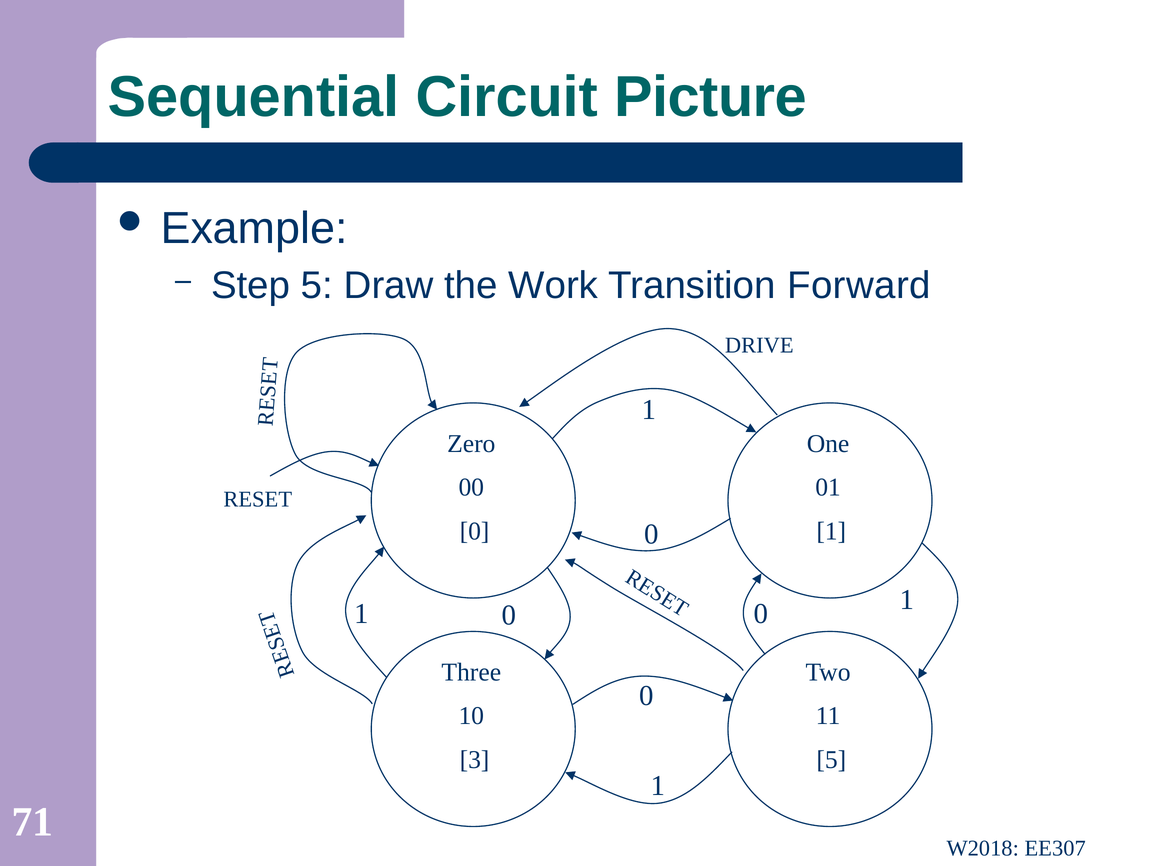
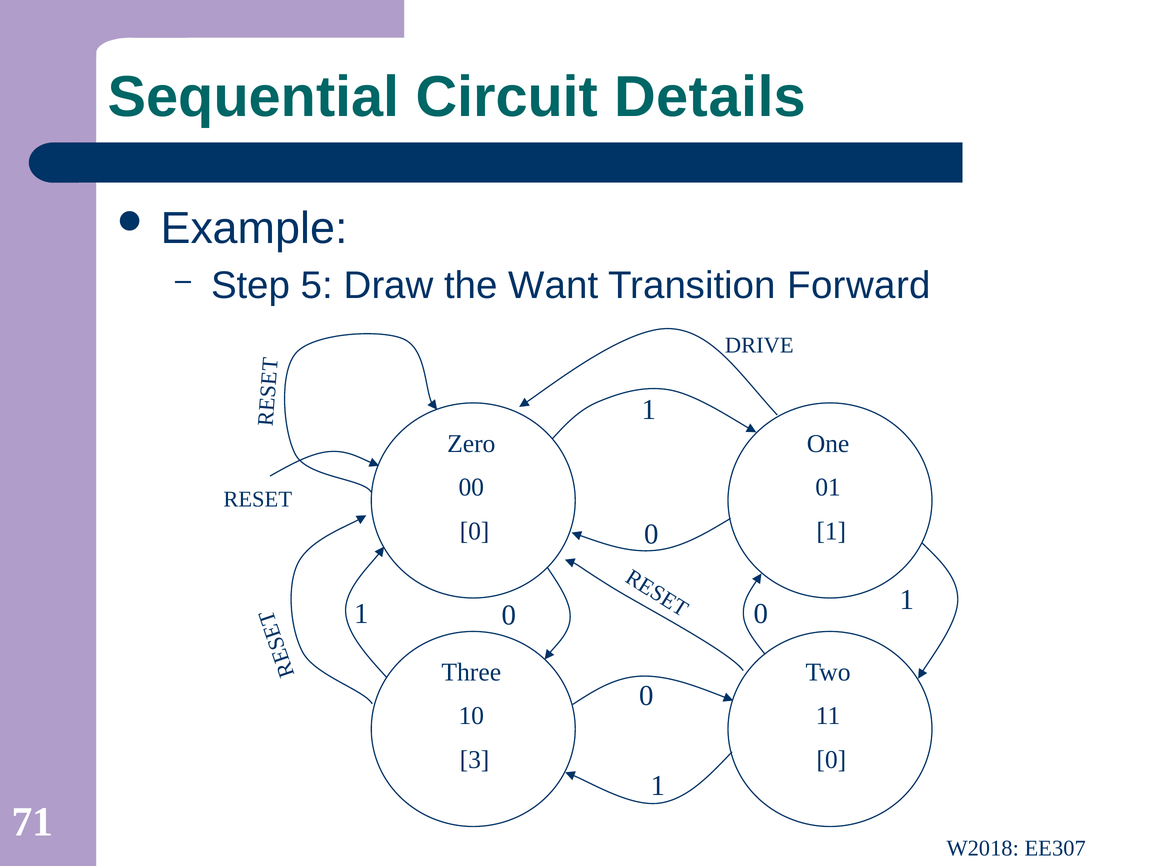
Picture: Picture -> Details (710, 97)
Work: Work -> Want (553, 286)
5: 5 -> 0 (831, 760)
